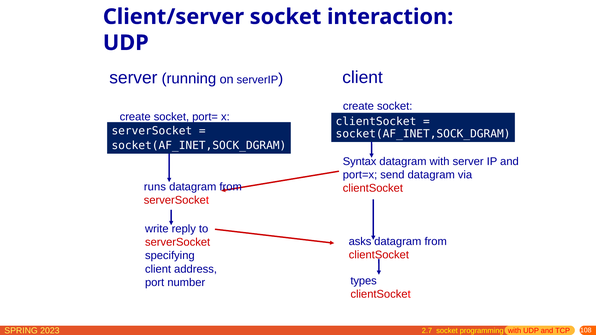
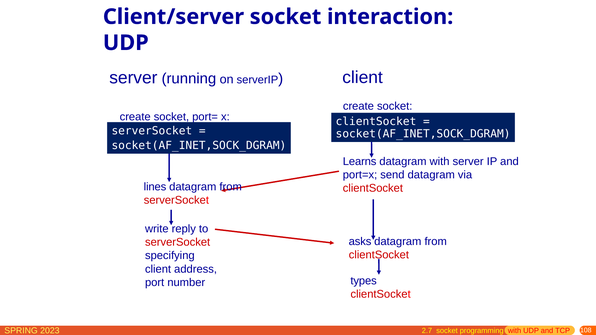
Syntax: Syntax -> Learns (360, 161)
runs: runs -> lines (155, 187)
